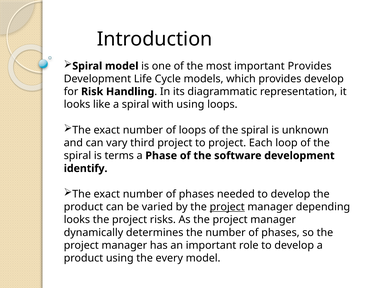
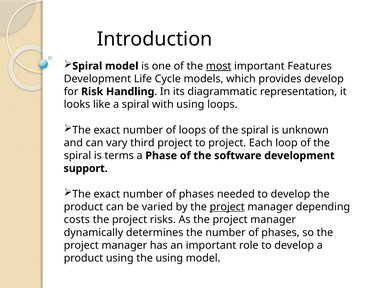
most underline: none -> present (219, 66)
important Provides: Provides -> Features (310, 66)
identify: identify -> support (86, 168)
looks: looks -> costs (77, 220)
the every: every -> using (169, 258)
